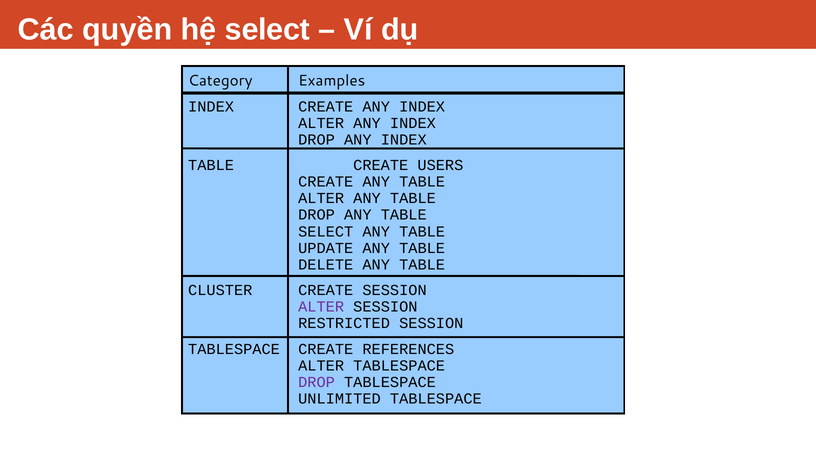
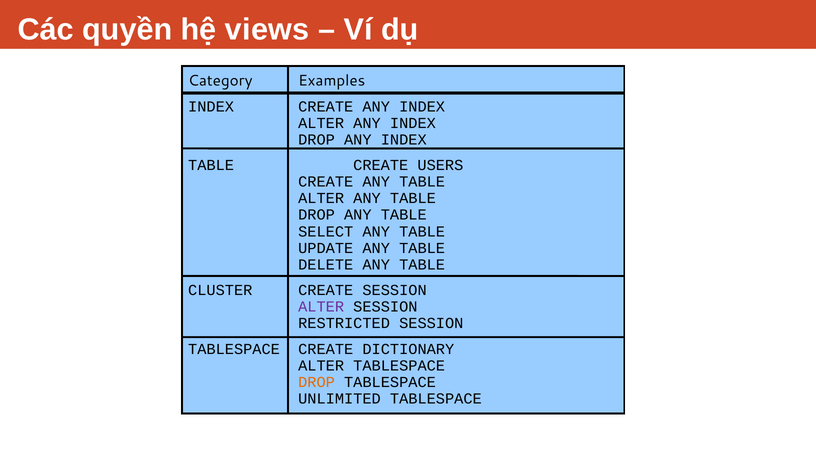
hệ select: select -> views (267, 29)
REFERENCES: REFERENCES -> DICTIONARY (408, 349)
DROP colour: purple -> orange (317, 382)
